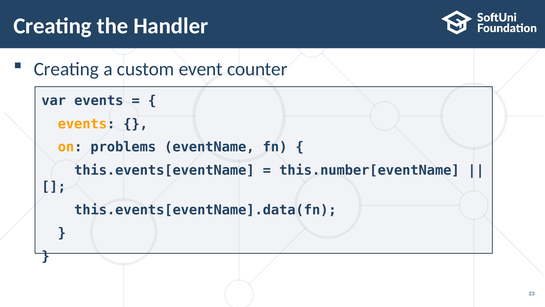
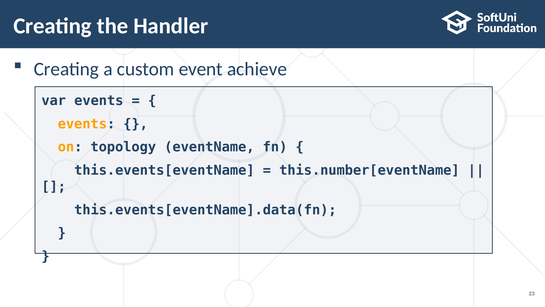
counter: counter -> achieve (257, 69)
problems: problems -> topology (123, 147)
